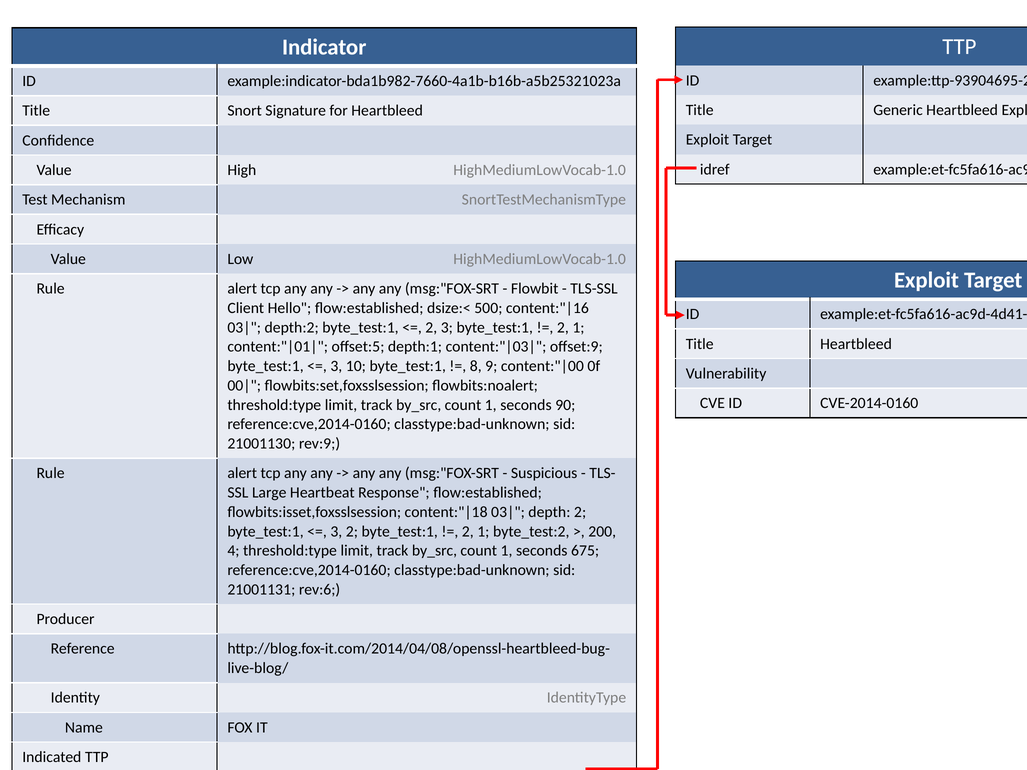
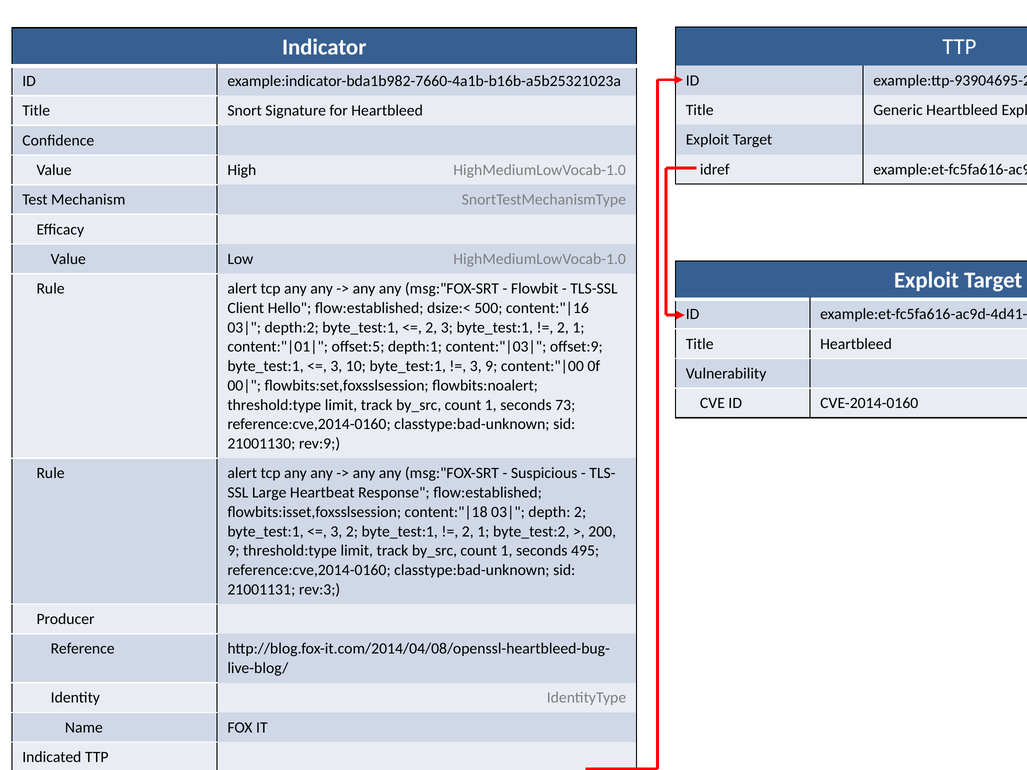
8: 8 -> 3 (476, 366)
90: 90 -> 73 (565, 405)
4: 4 -> 9 (233, 551)
675: 675 -> 495 (585, 551)
rev:6: rev:6 -> rev:3 (320, 590)
